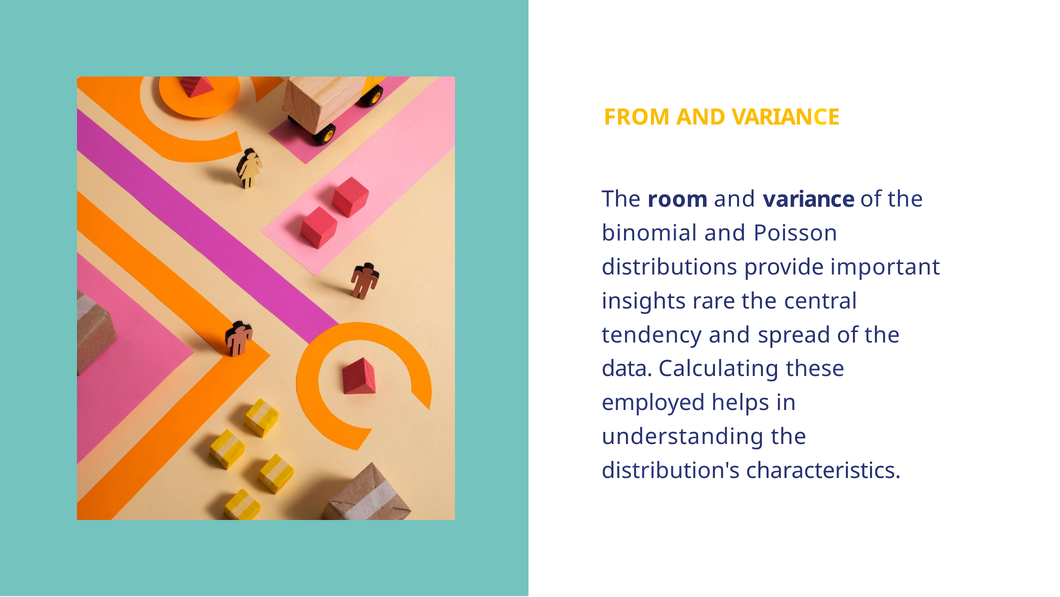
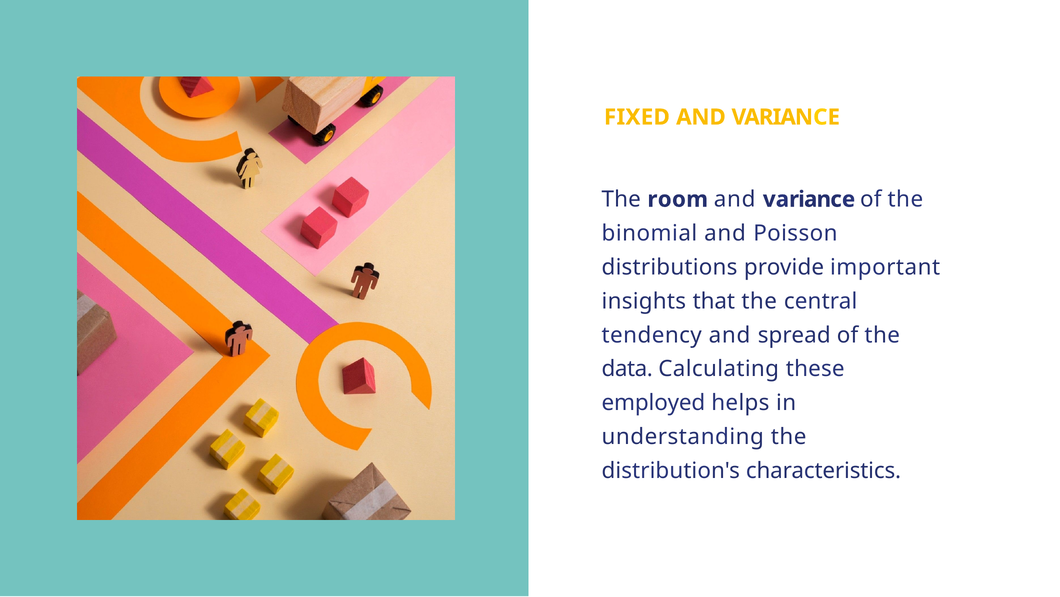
FROM: FROM -> FIXED (637, 117)
rare: rare -> that (714, 301)
